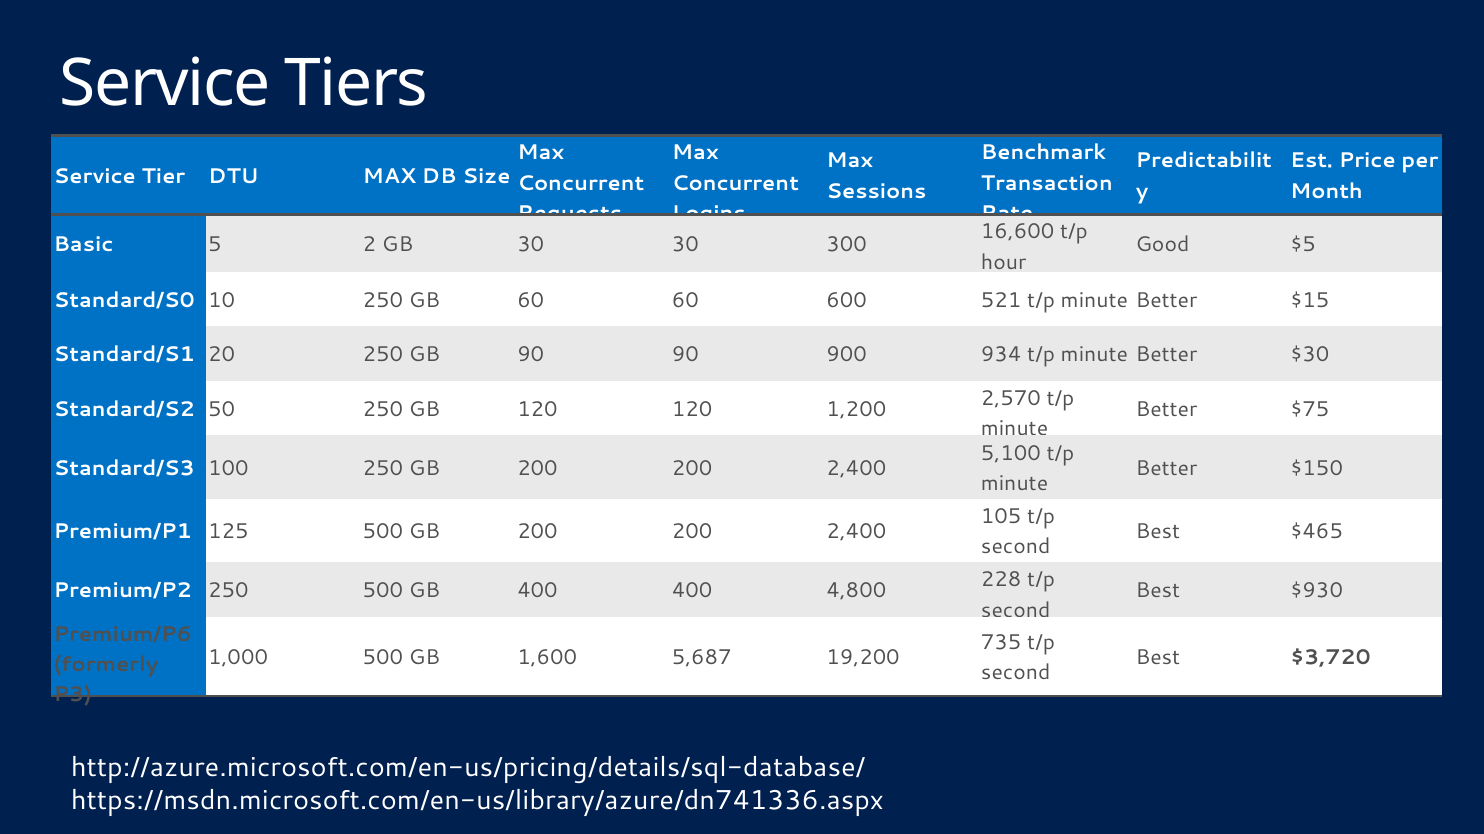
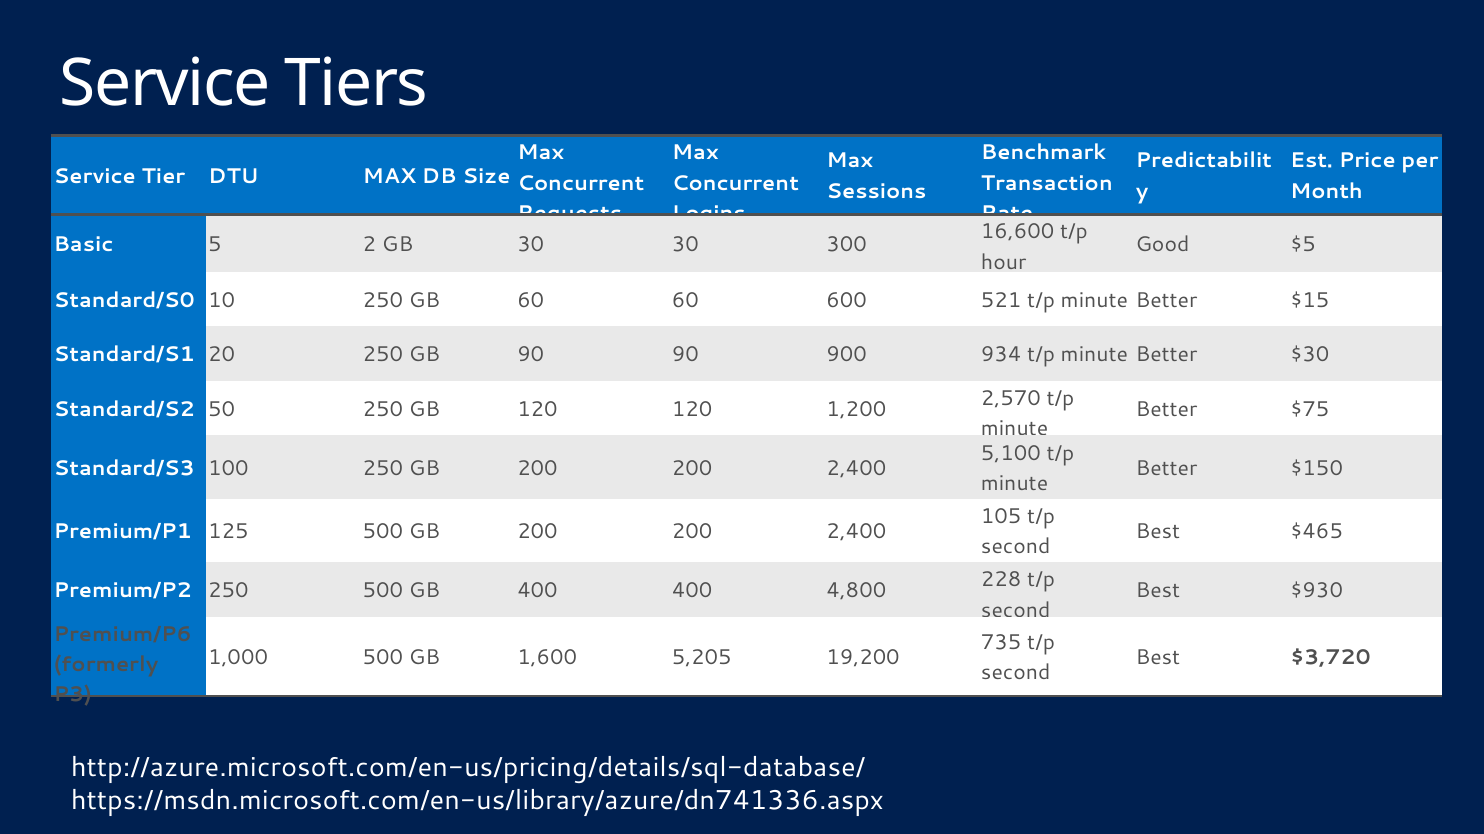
5,687: 5,687 -> 5,205 (702, 658)
